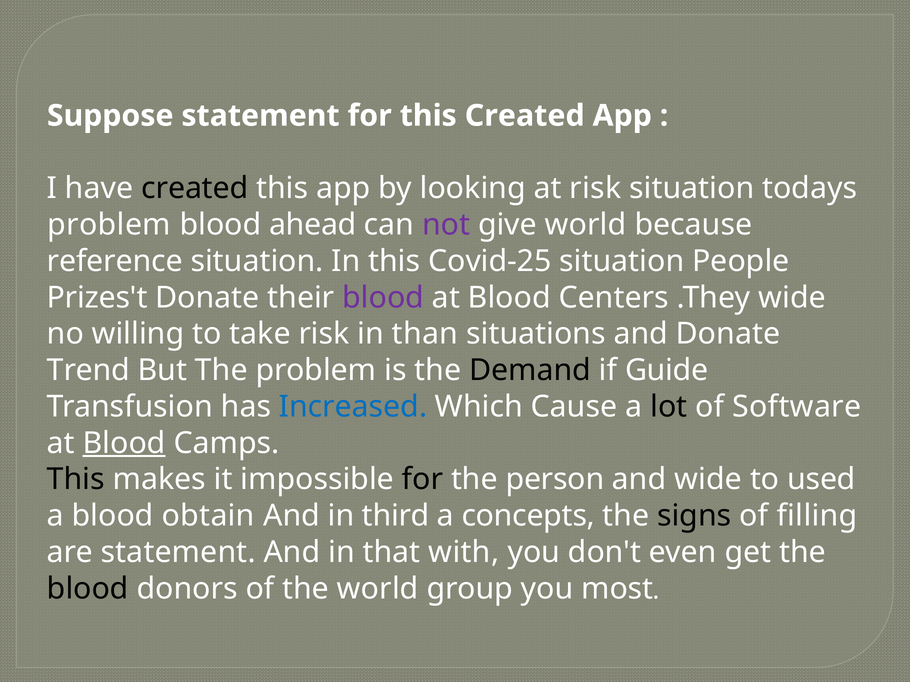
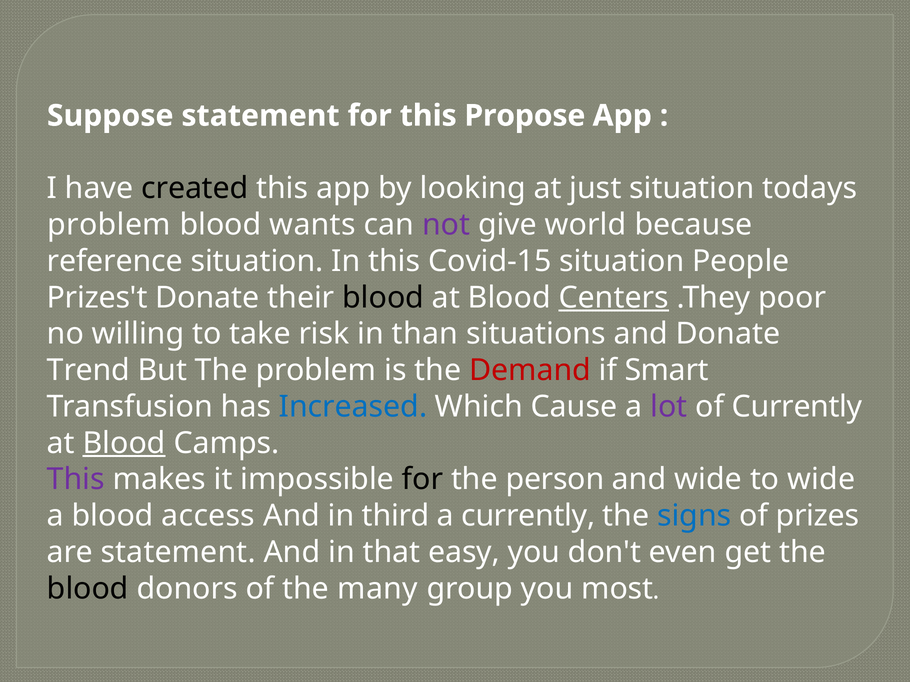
this Created: Created -> Propose (525, 116)
at risk: risk -> just (595, 189)
ahead: ahead -> wants (313, 225)
Covid-25: Covid-25 -> Covid-15 (490, 261)
blood colour: purple -> black (383, 298)
Centers underline: none -> present (614, 298)
.They wide: wide -> poor (792, 298)
Demand colour: black -> red (530, 371)
Guide: Guide -> Smart (667, 371)
lot colour: black -> purple (669, 407)
of Software: Software -> Currently (797, 407)
This colour: black -> purple (76, 480)
to used: used -> wide (821, 480)
obtain: obtain -> access (208, 516)
a concepts: concepts -> currently (528, 516)
signs colour: black -> blue (694, 516)
filling: filling -> prizes (817, 516)
with: with -> easy (464, 553)
the world: world -> many (378, 589)
